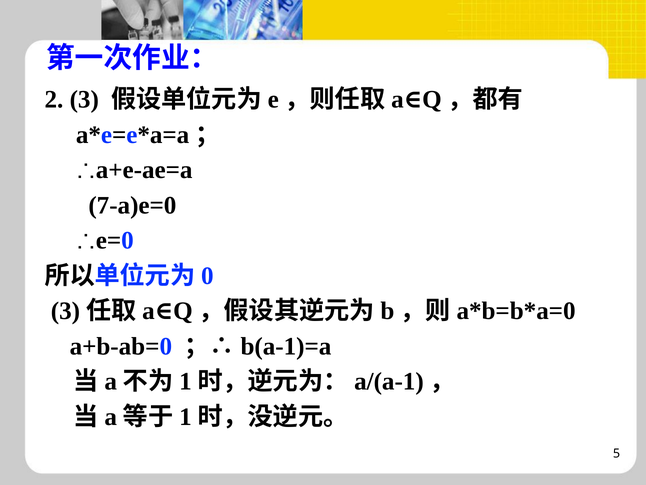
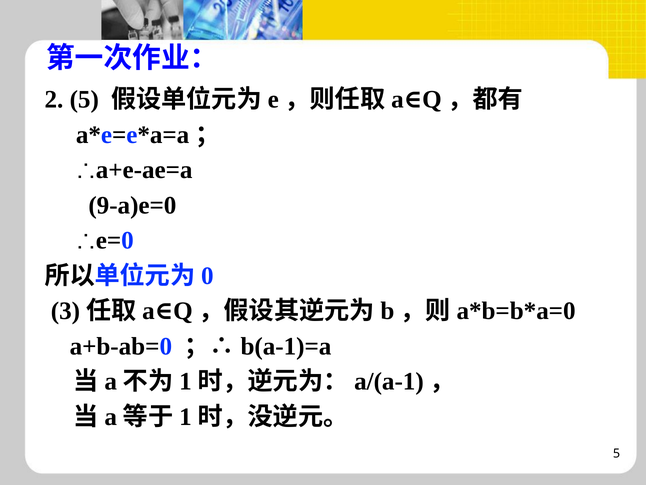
2 3: 3 -> 5 (84, 100)
7-a)e=0: 7-a)e=0 -> 9-a)e=0 (132, 205)
